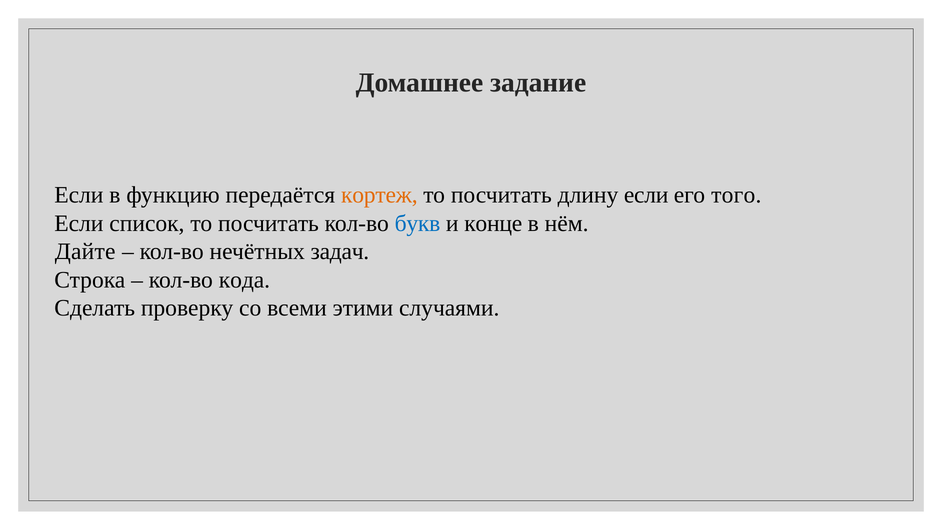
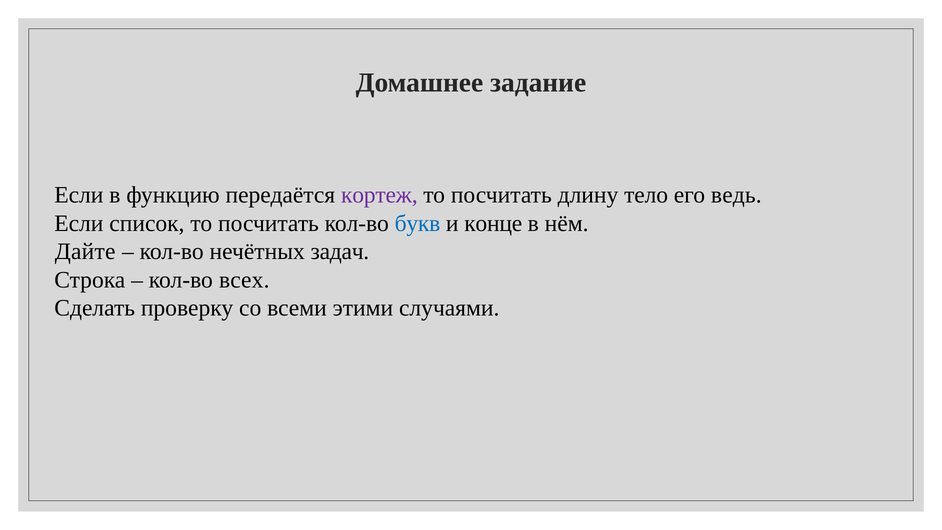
кортеж colour: orange -> purple (379, 195)
длину если: если -> тело (646, 195)
того: того -> ведь (736, 195)
кода: кода -> всех (244, 280)
